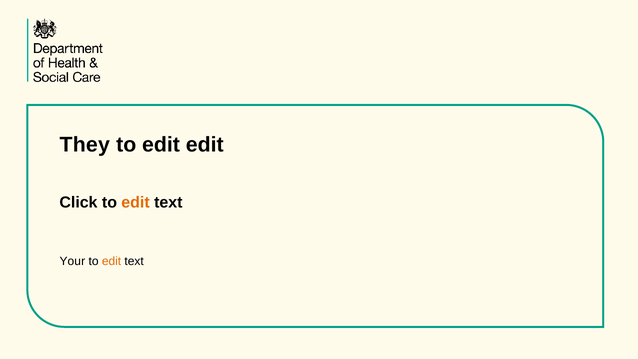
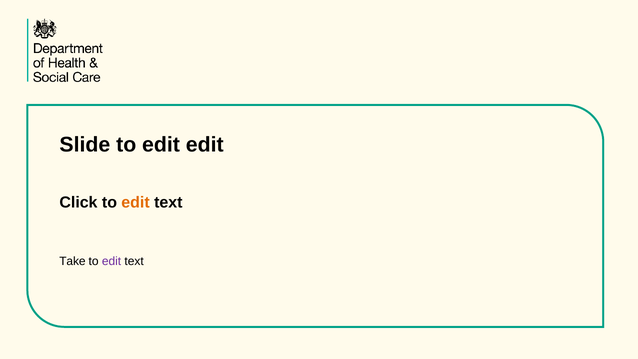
They: They -> Slide (85, 145)
Your: Your -> Take (72, 261)
edit colour: orange -> purple (112, 261)
